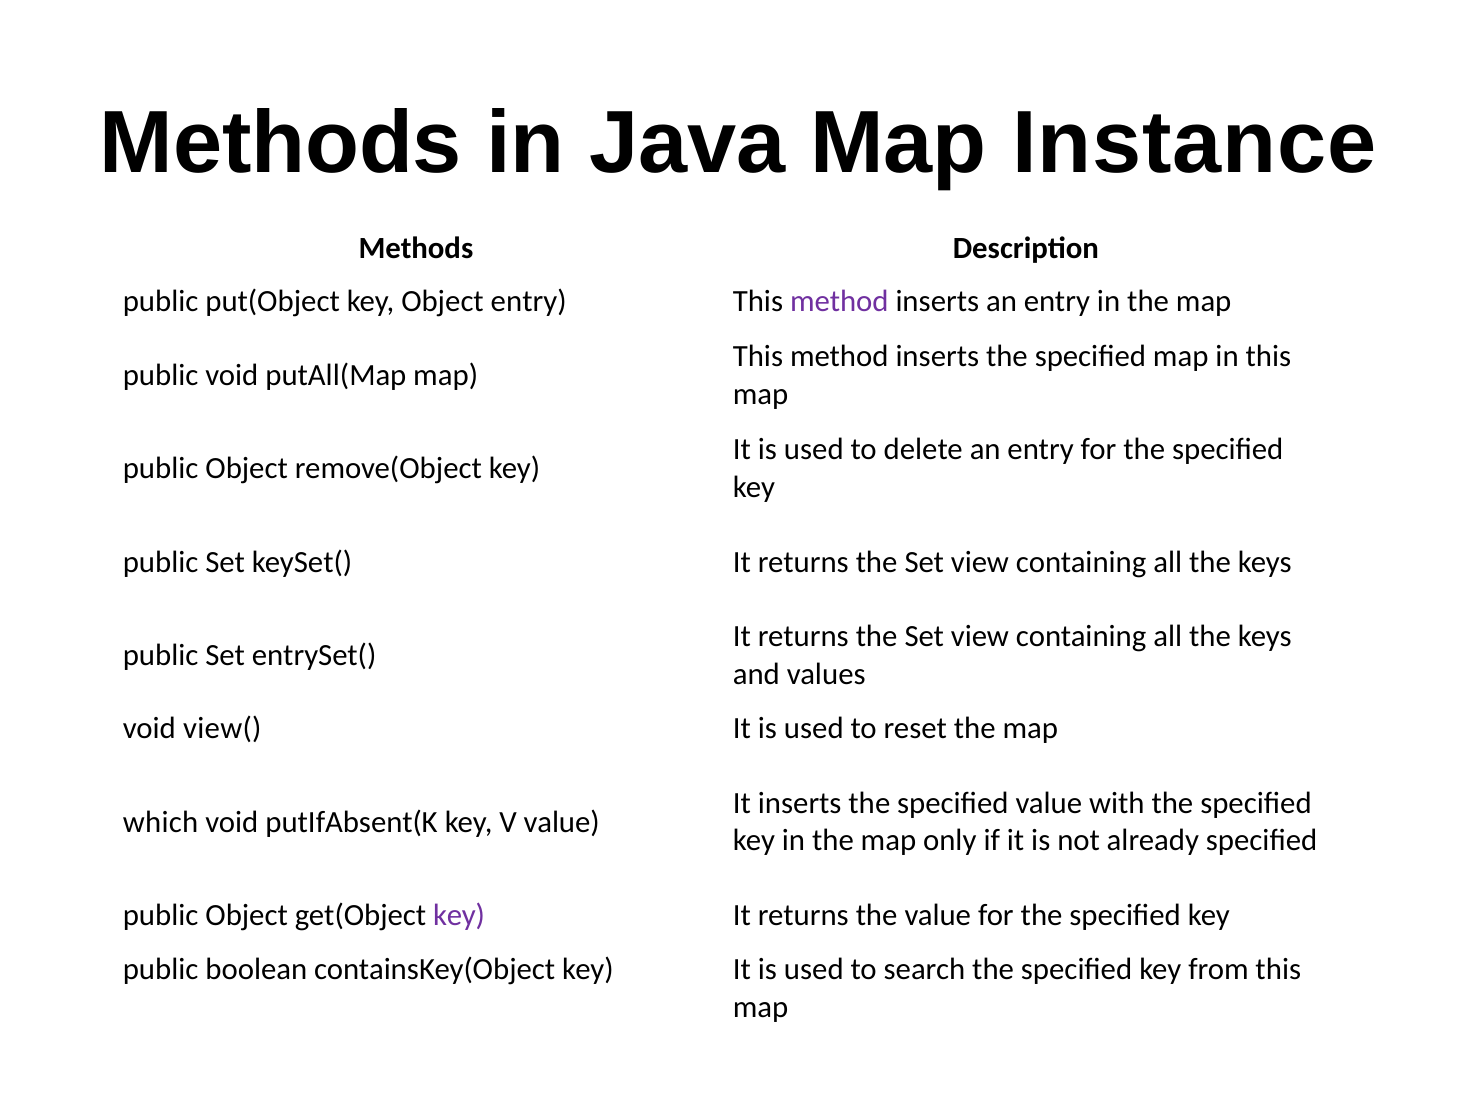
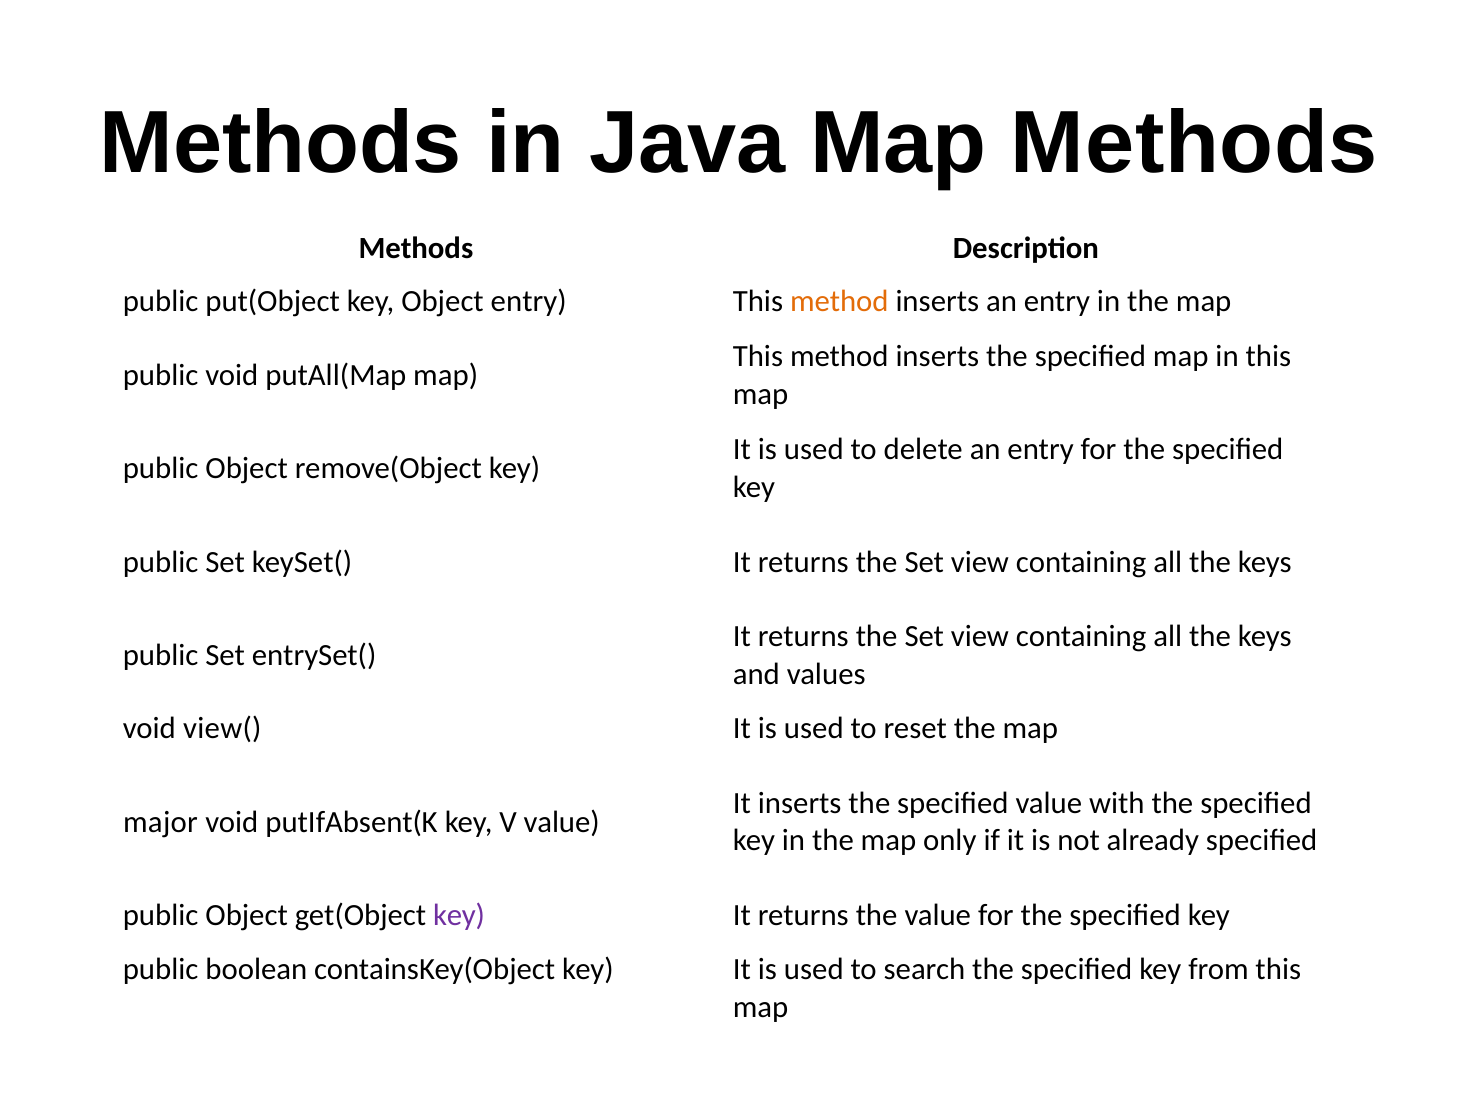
Map Instance: Instance -> Methods (1195, 143)
method colour: purple -> orange (839, 302)
which: which -> major (161, 822)
